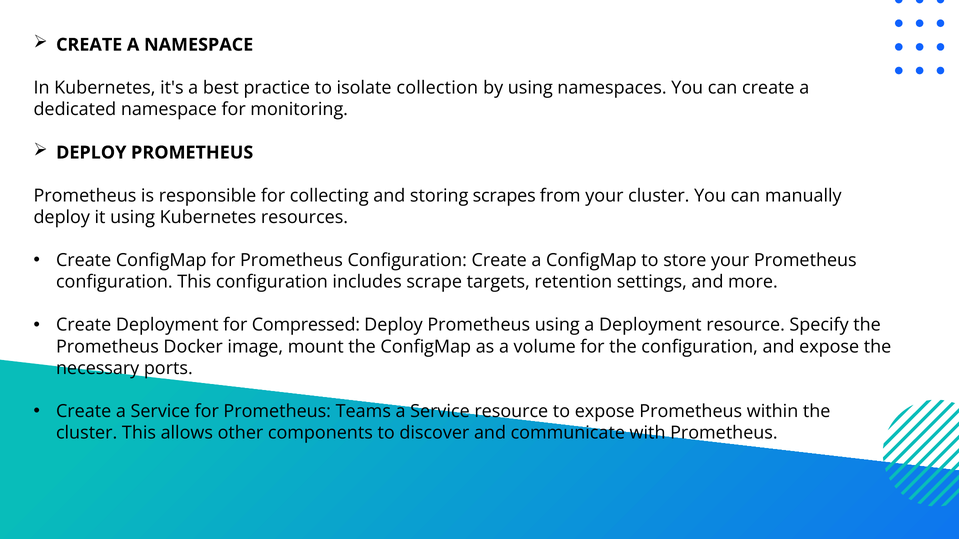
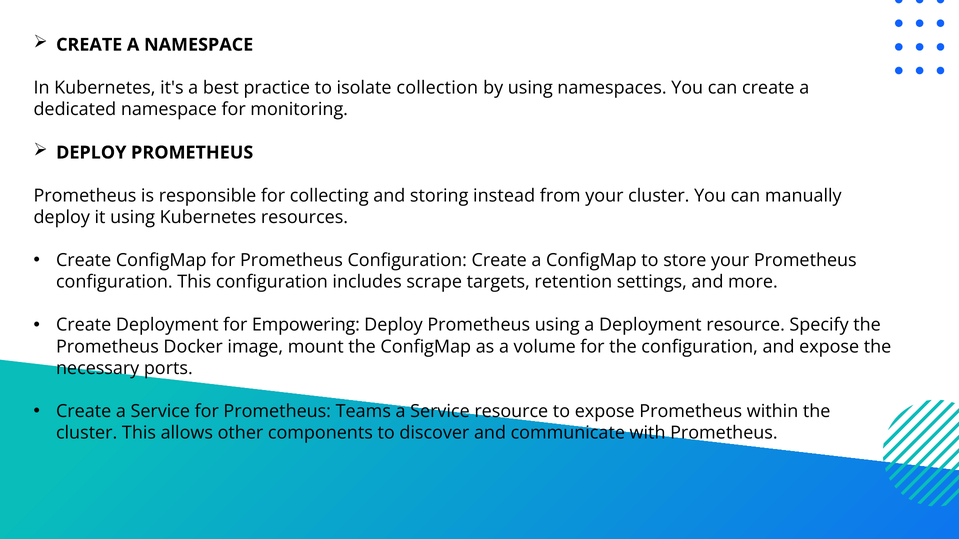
scrapes: scrapes -> instead (504, 196)
Compressed: Compressed -> Empowering (306, 325)
